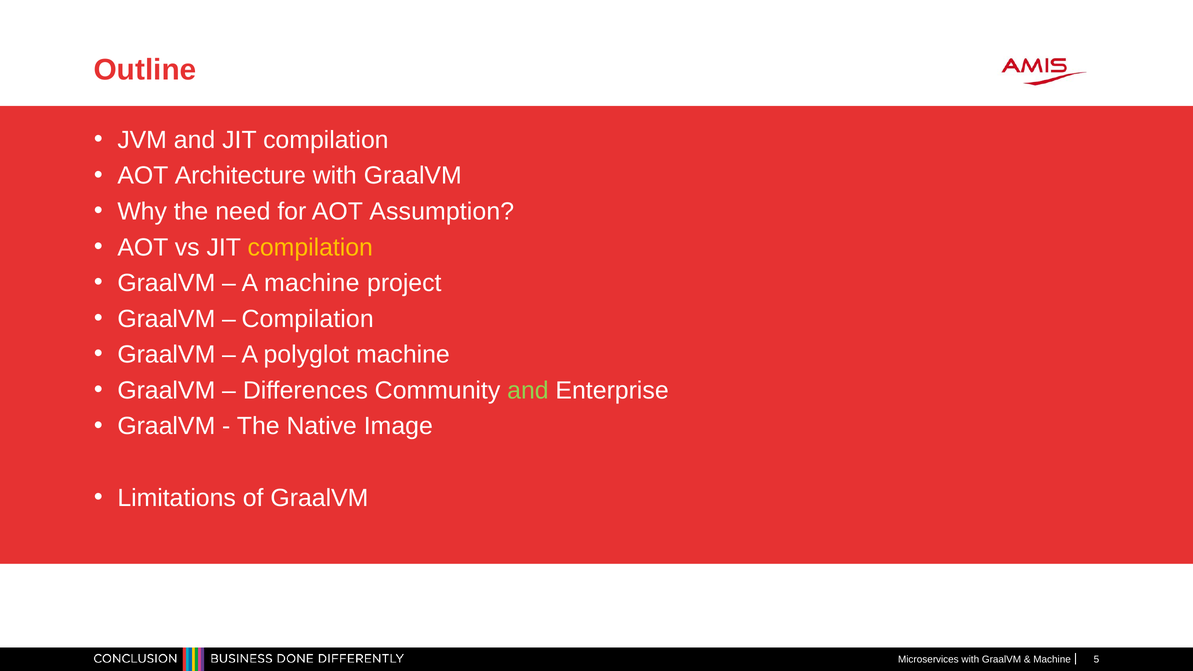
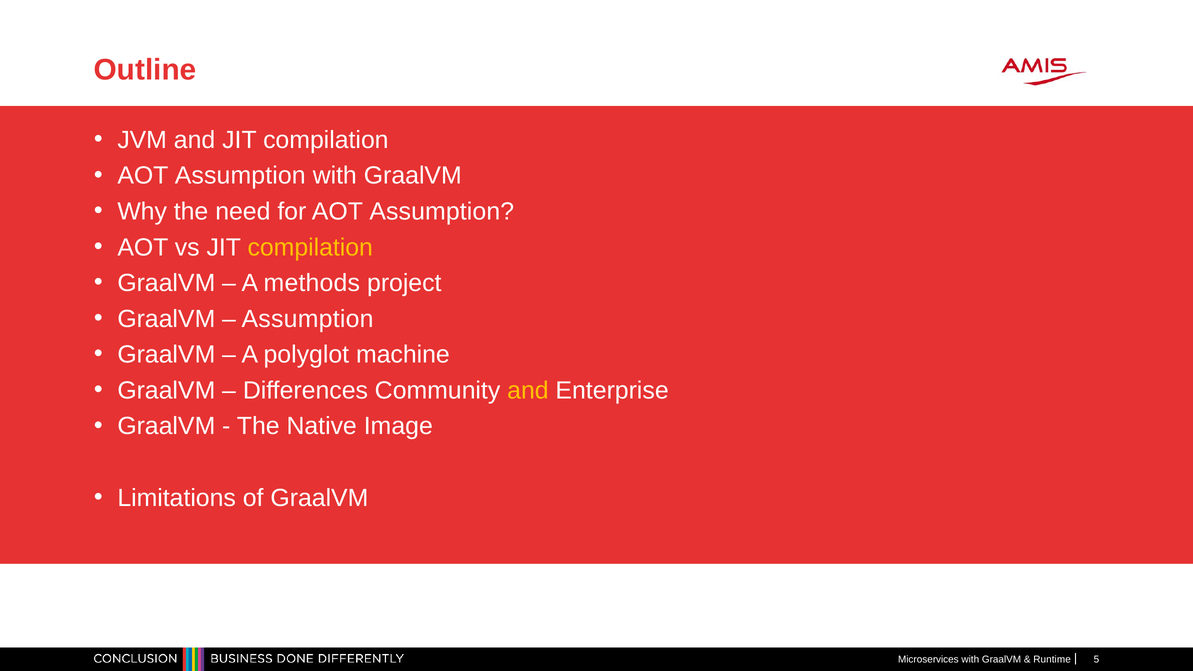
Architecture: Architecture -> Assumption (240, 176)
A machine: machine -> methods (312, 283)
Compilation: Compilation -> Assumption (308, 319)
and colour: light green -> yellow (528, 391)
Machine: Machine -> Runtime (1052, 660)
